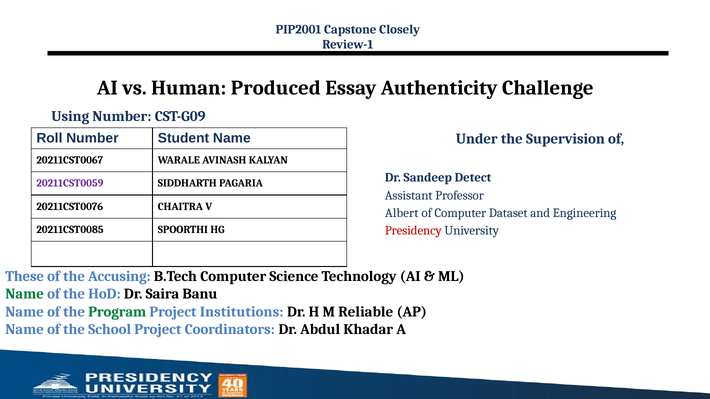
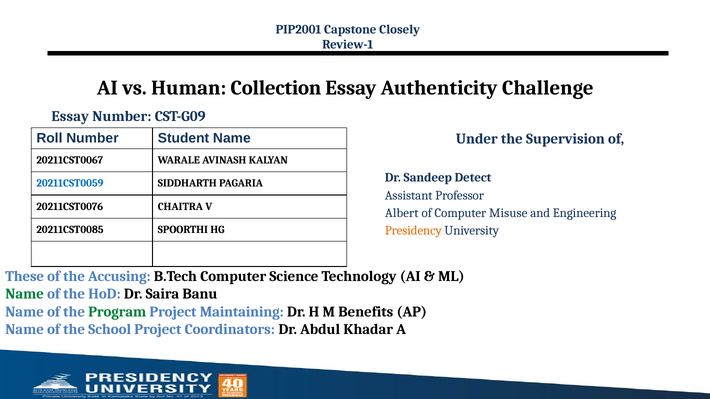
Produced: Produced -> Collection (276, 88)
Using: Using -> Essay (70, 116)
20211CST0059 colour: purple -> blue (70, 183)
Dataset: Dataset -> Misuse (508, 213)
Presidency colour: red -> orange (413, 231)
Institutions: Institutions -> Maintaining (242, 312)
Reliable: Reliable -> Benefits (366, 312)
